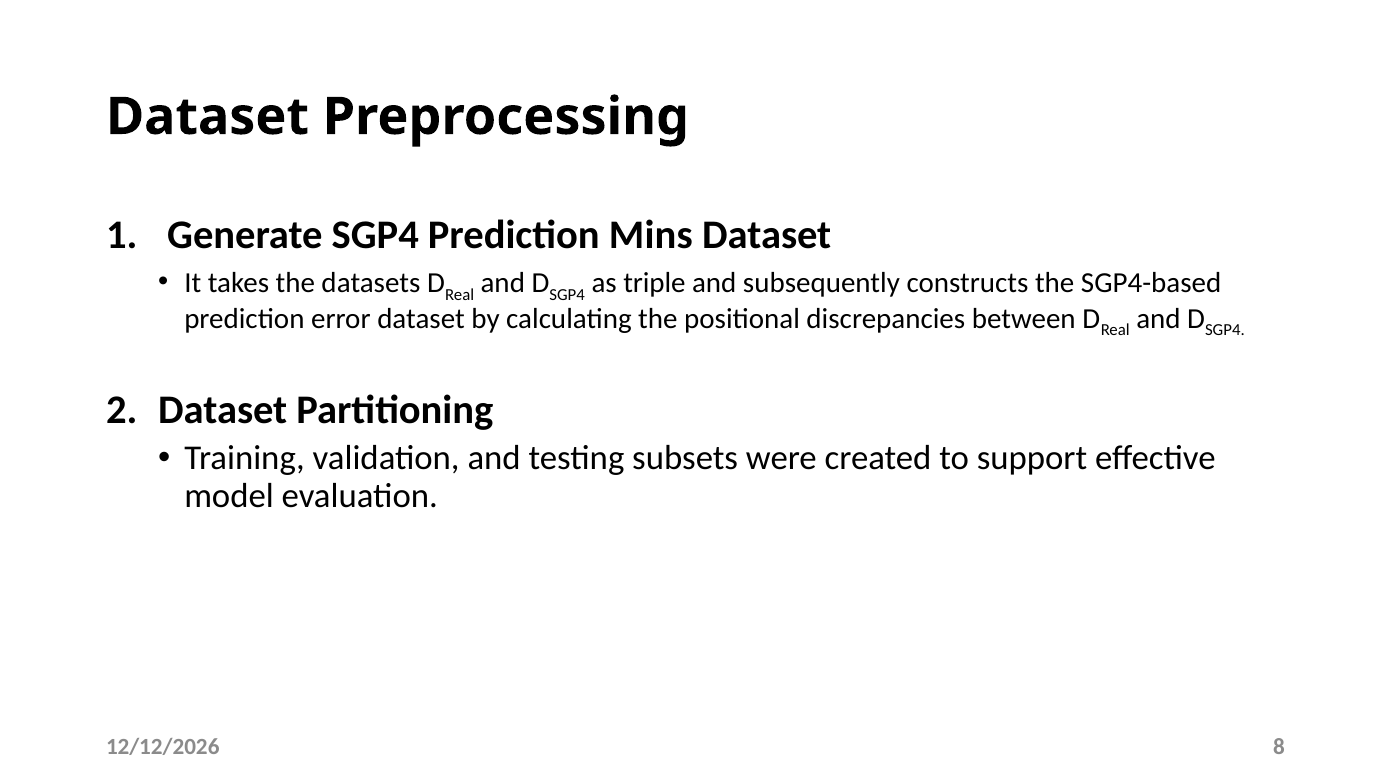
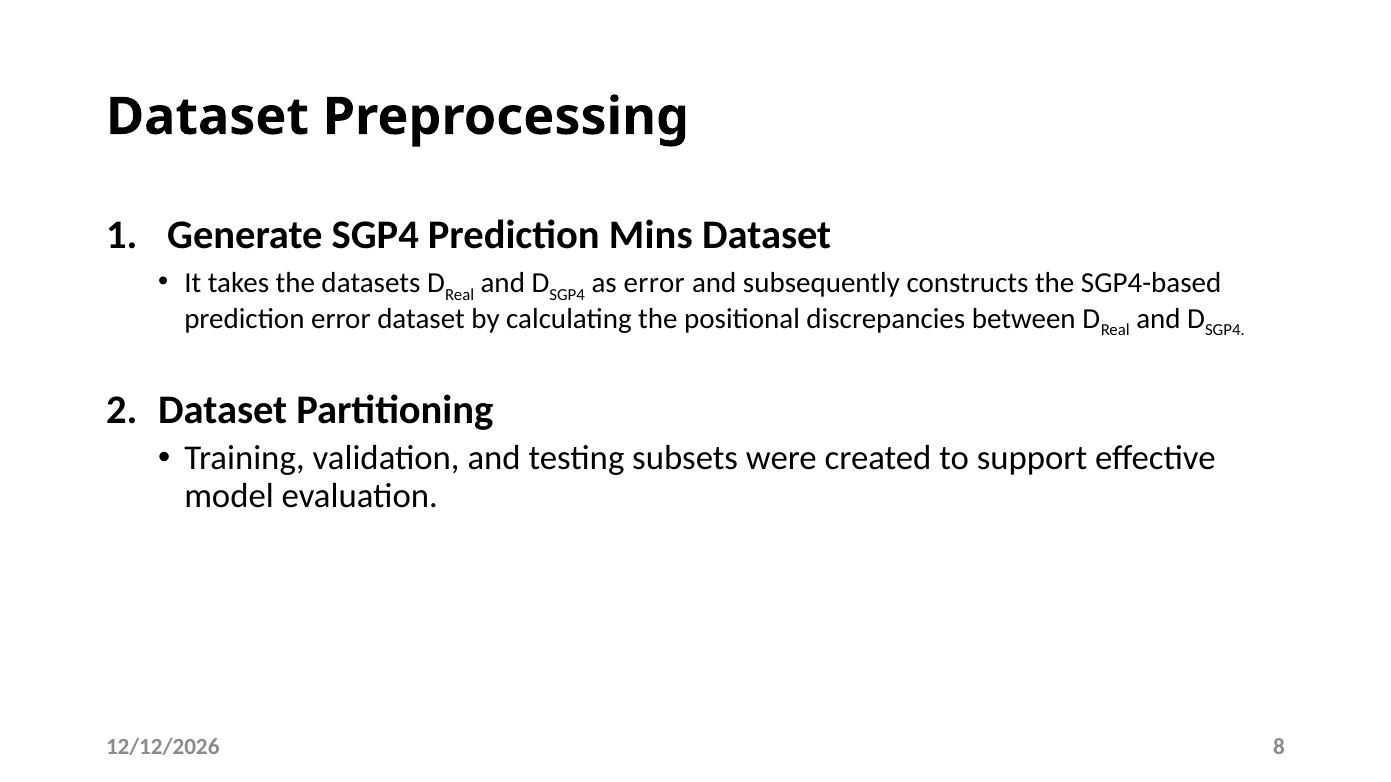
as triple: triple -> error (654, 283)
